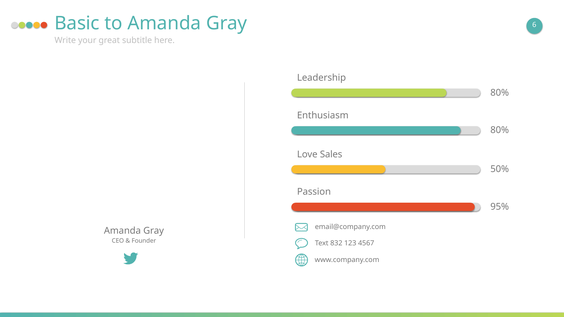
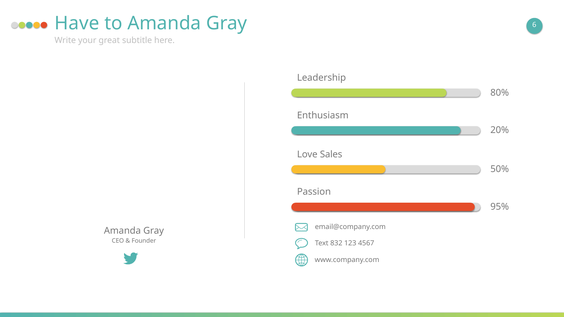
Basic: Basic -> Have (77, 23)
80%: 80% -> 20% (500, 130)
